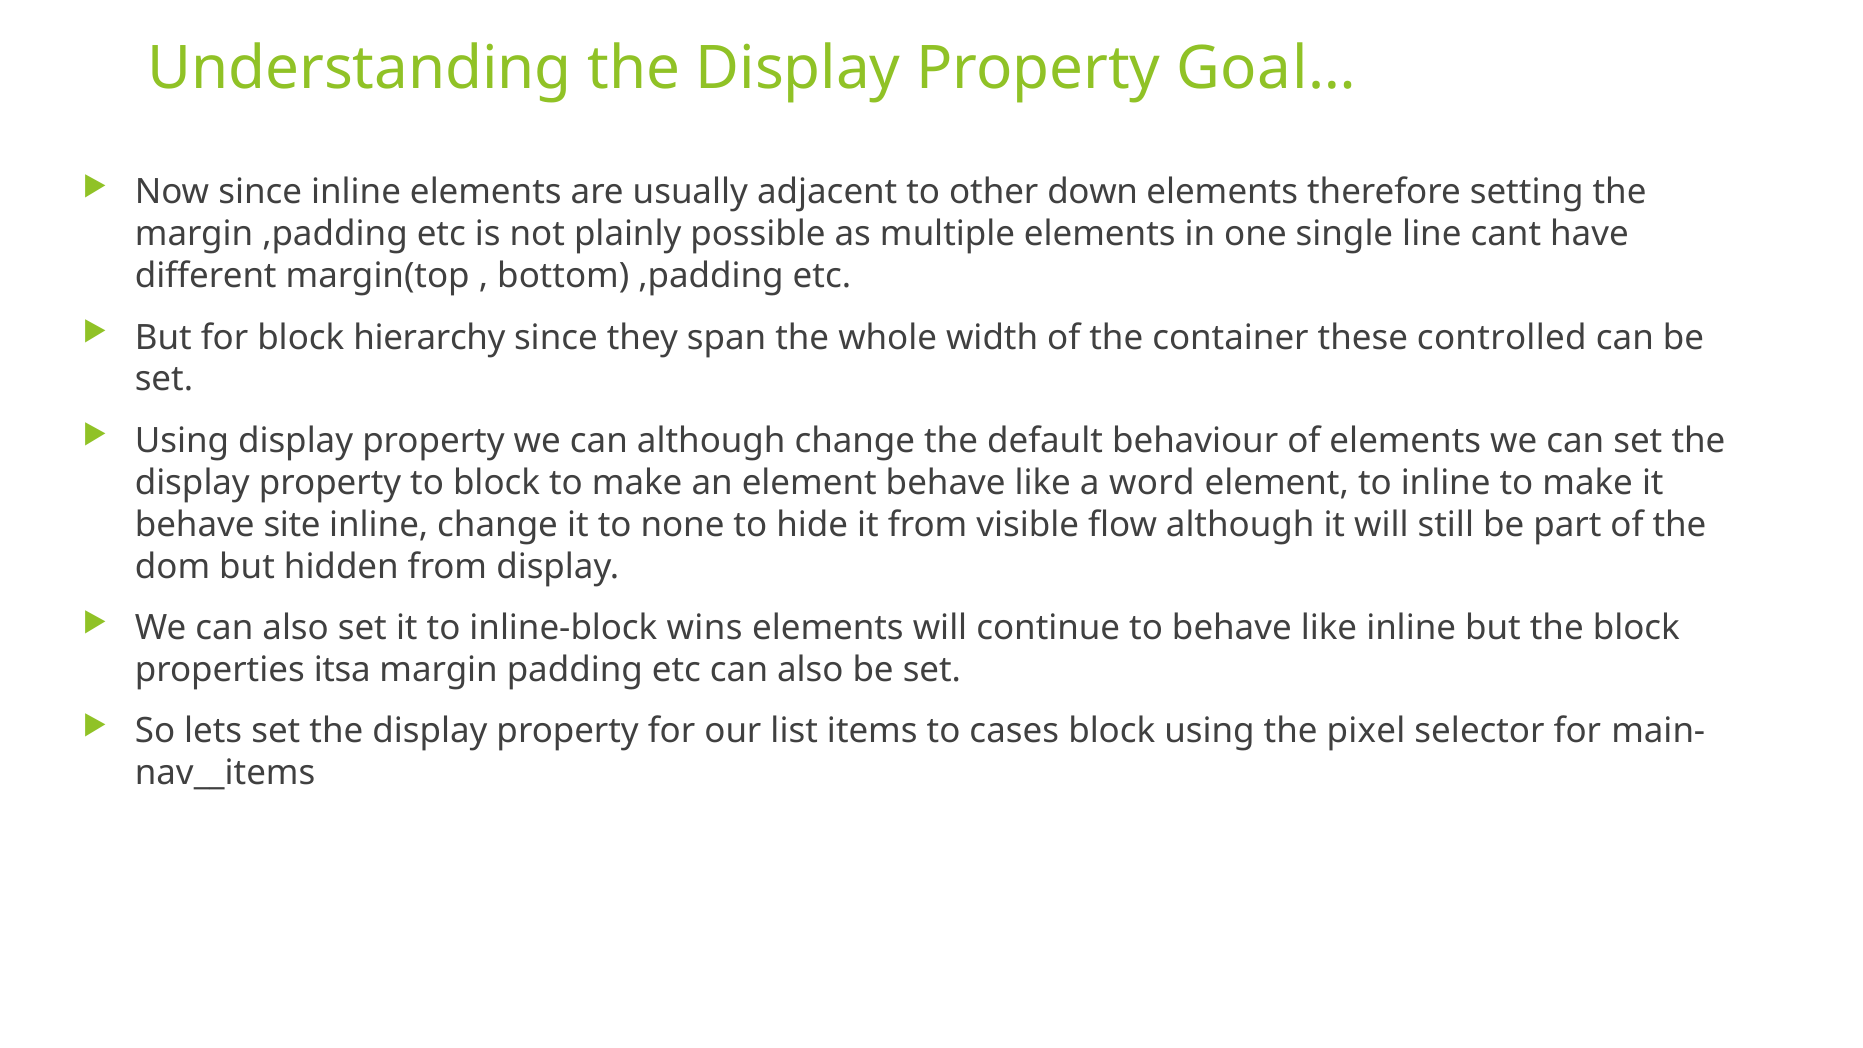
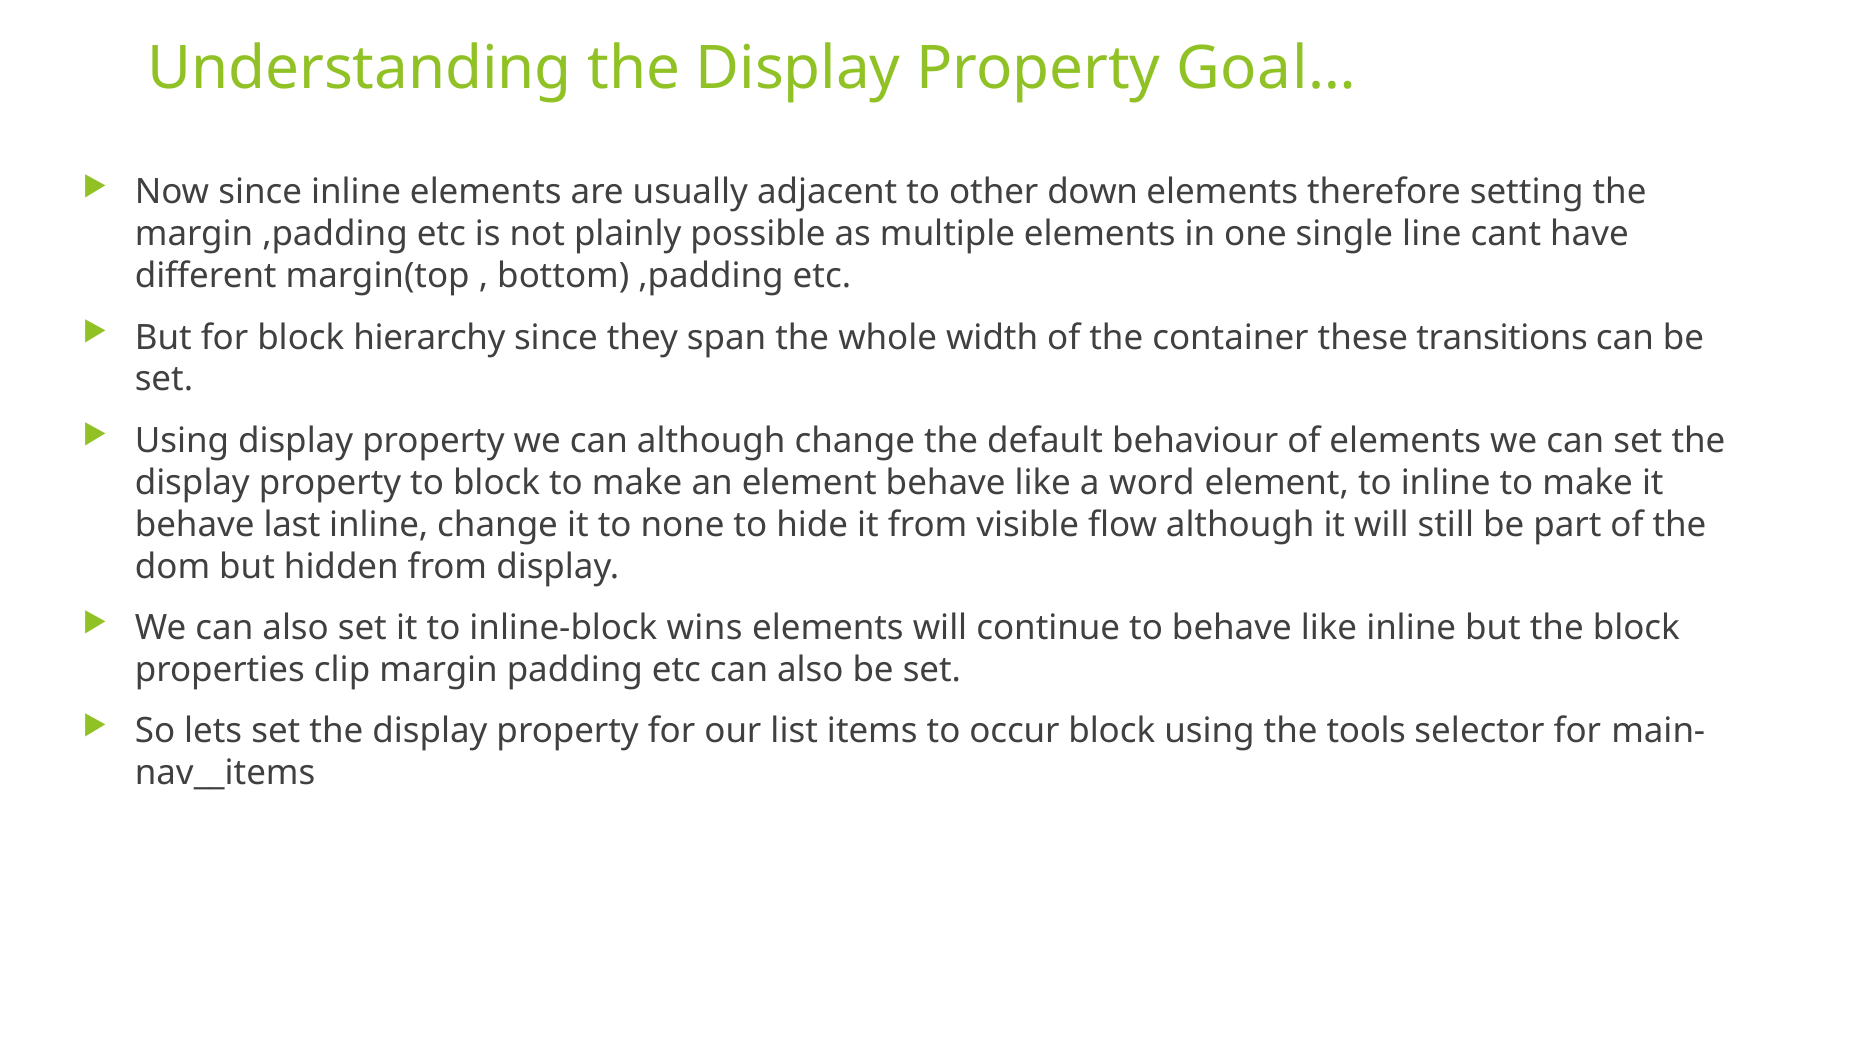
controlled: controlled -> transitions (1502, 338)
site: site -> last (292, 525)
itsa: itsa -> clip (342, 670)
cases: cases -> occur (1014, 731)
pixel: pixel -> tools (1366, 731)
